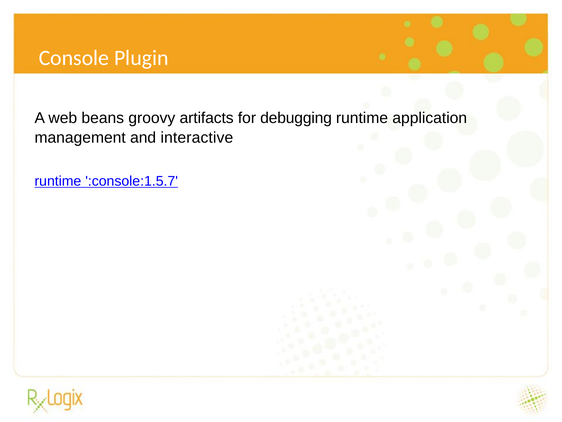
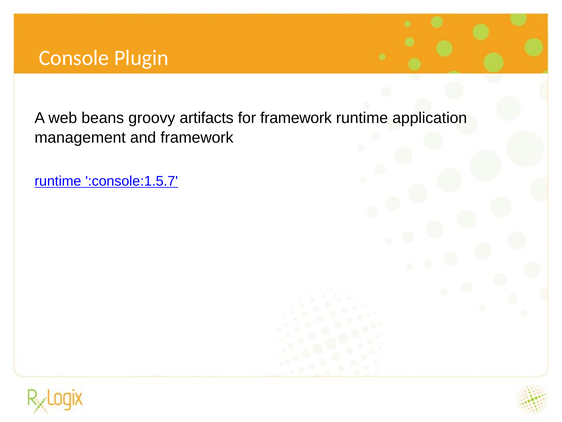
for debugging: debugging -> framework (296, 118)
and interactive: interactive -> framework (197, 138)
